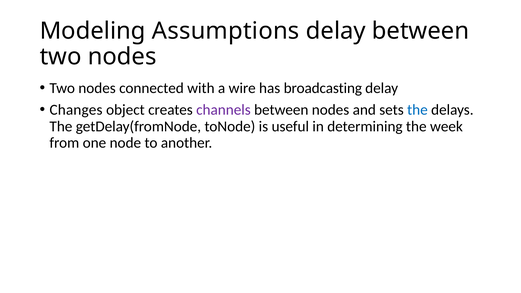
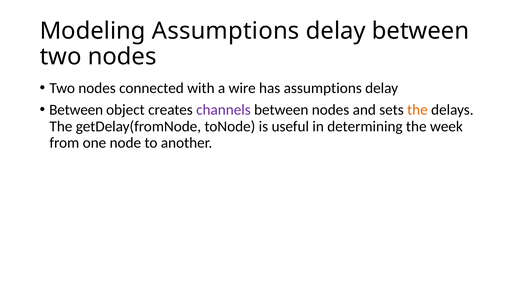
has broadcasting: broadcasting -> assumptions (323, 88)
Changes: Changes -> Between (76, 110)
the colour: blue -> orange (417, 110)
